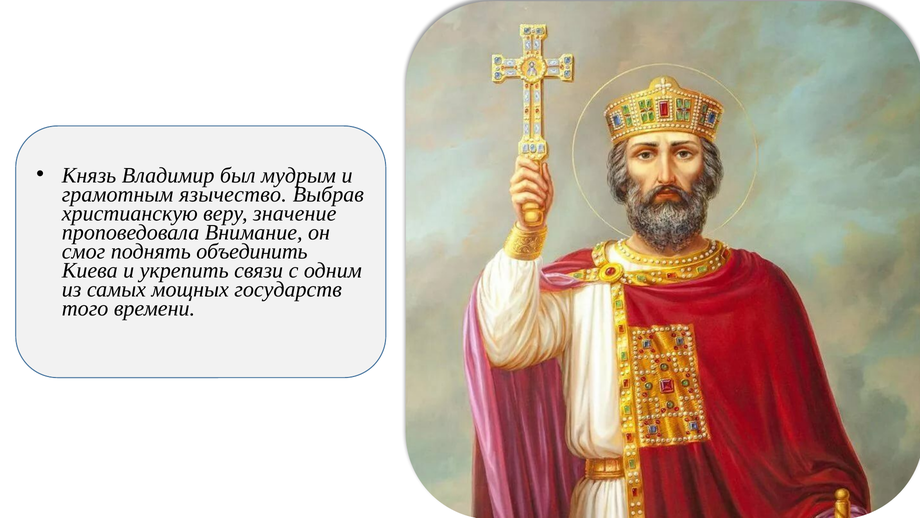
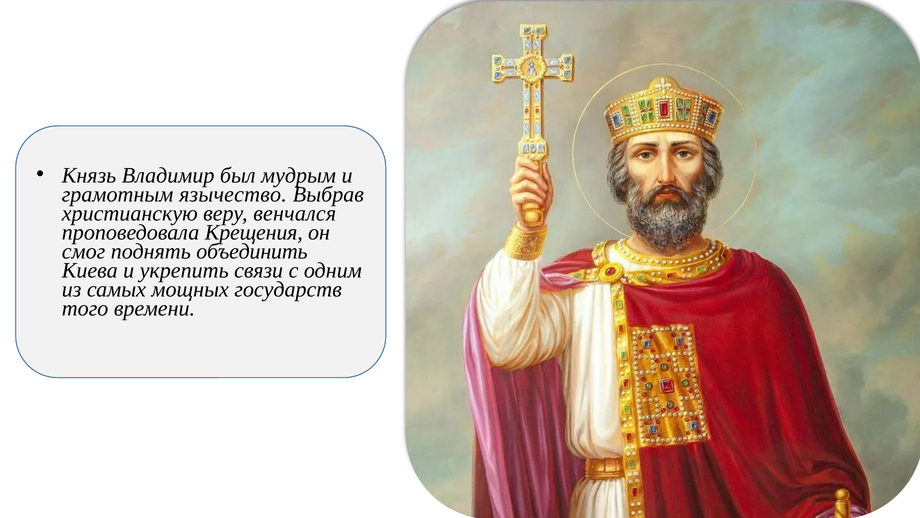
значение: значение -> венчался (295, 213)
Внимание: Внимание -> Крещения (254, 232)
